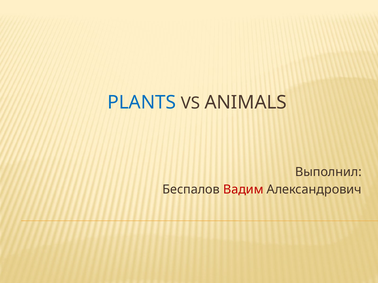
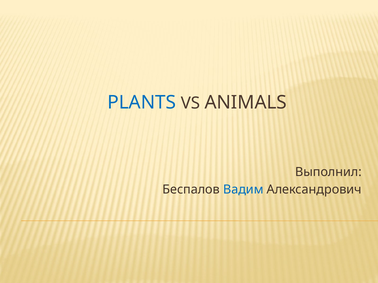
Вадим colour: red -> blue (243, 190)
